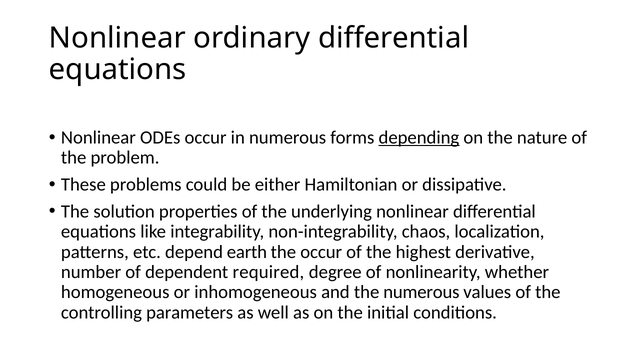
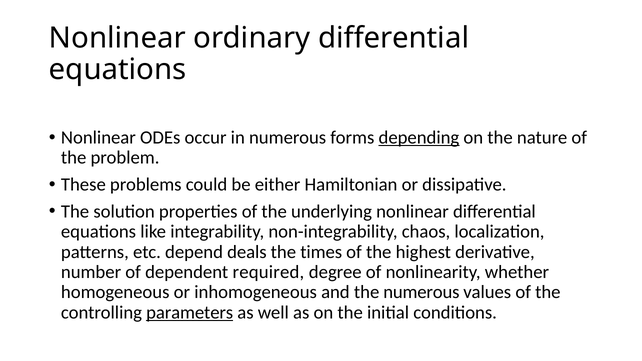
earth: earth -> deals (247, 252)
the occur: occur -> times (321, 252)
parameters underline: none -> present (190, 313)
